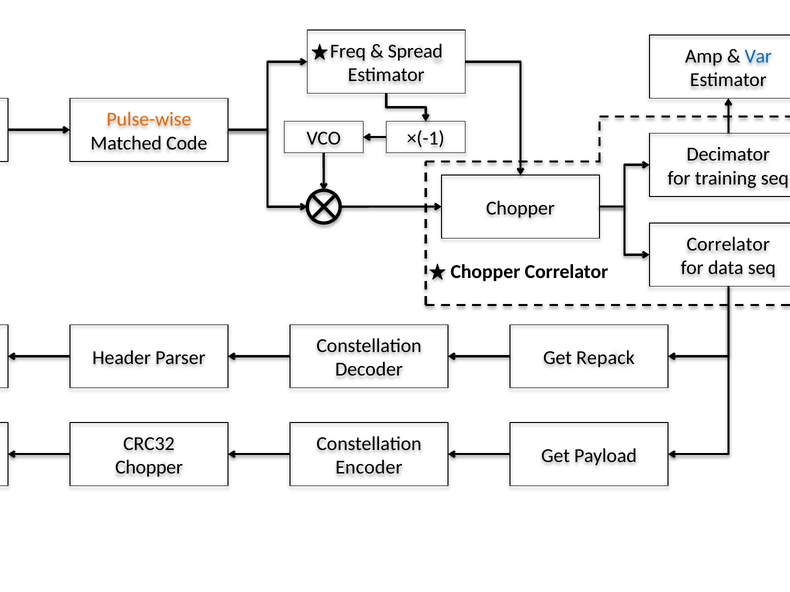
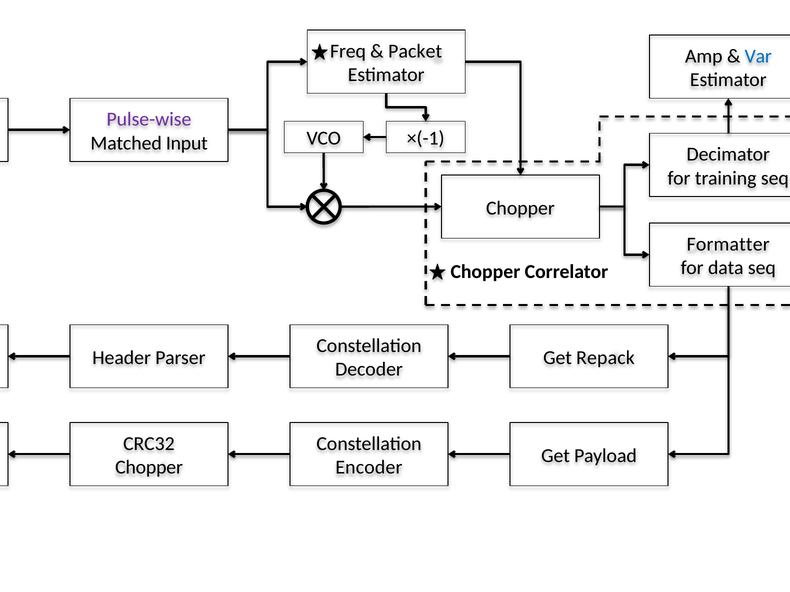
Spread: Spread -> Packet (415, 51)
Pulse-wise colour: orange -> purple (149, 119)
Matched Code: Code -> Input (187, 143)
Correlator: Correlator -> Formatter (728, 244)
